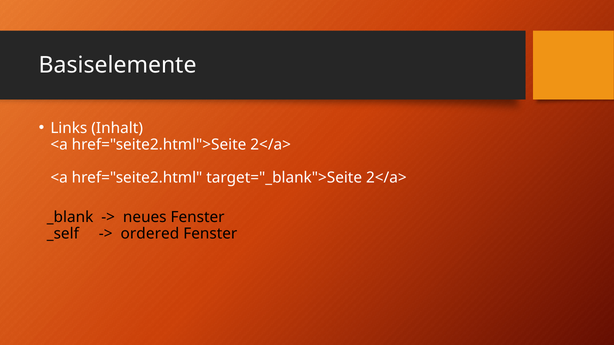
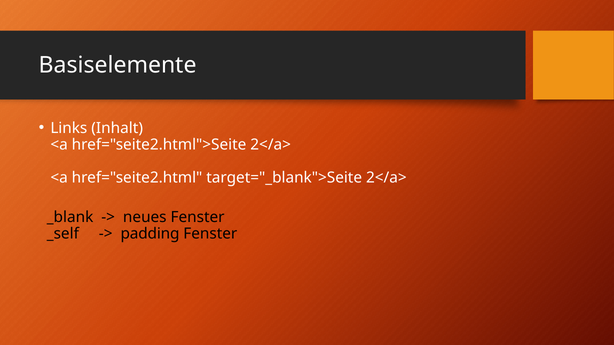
ordered: ordered -> padding (150, 234)
